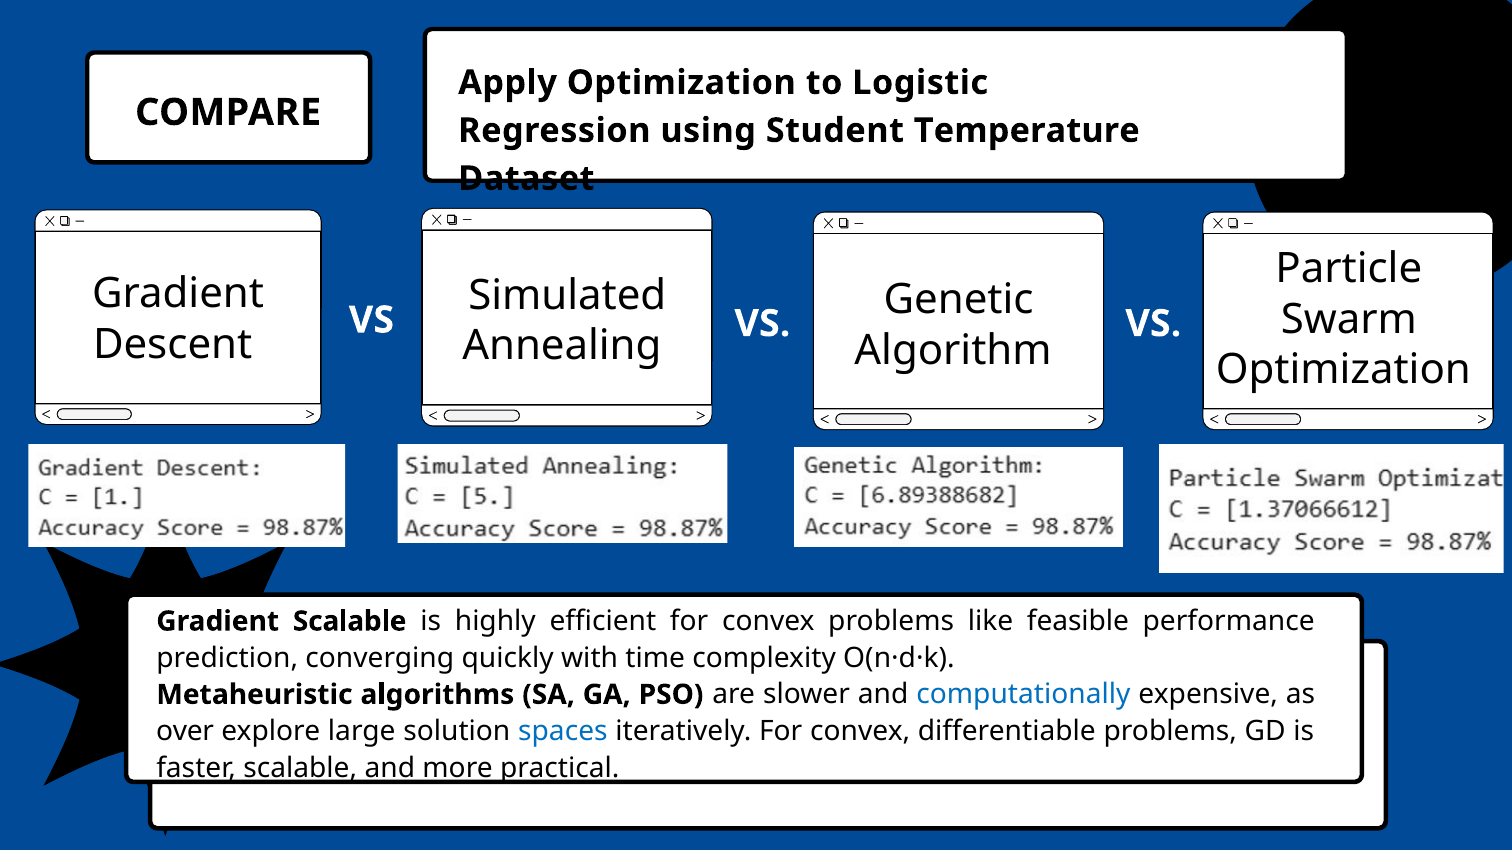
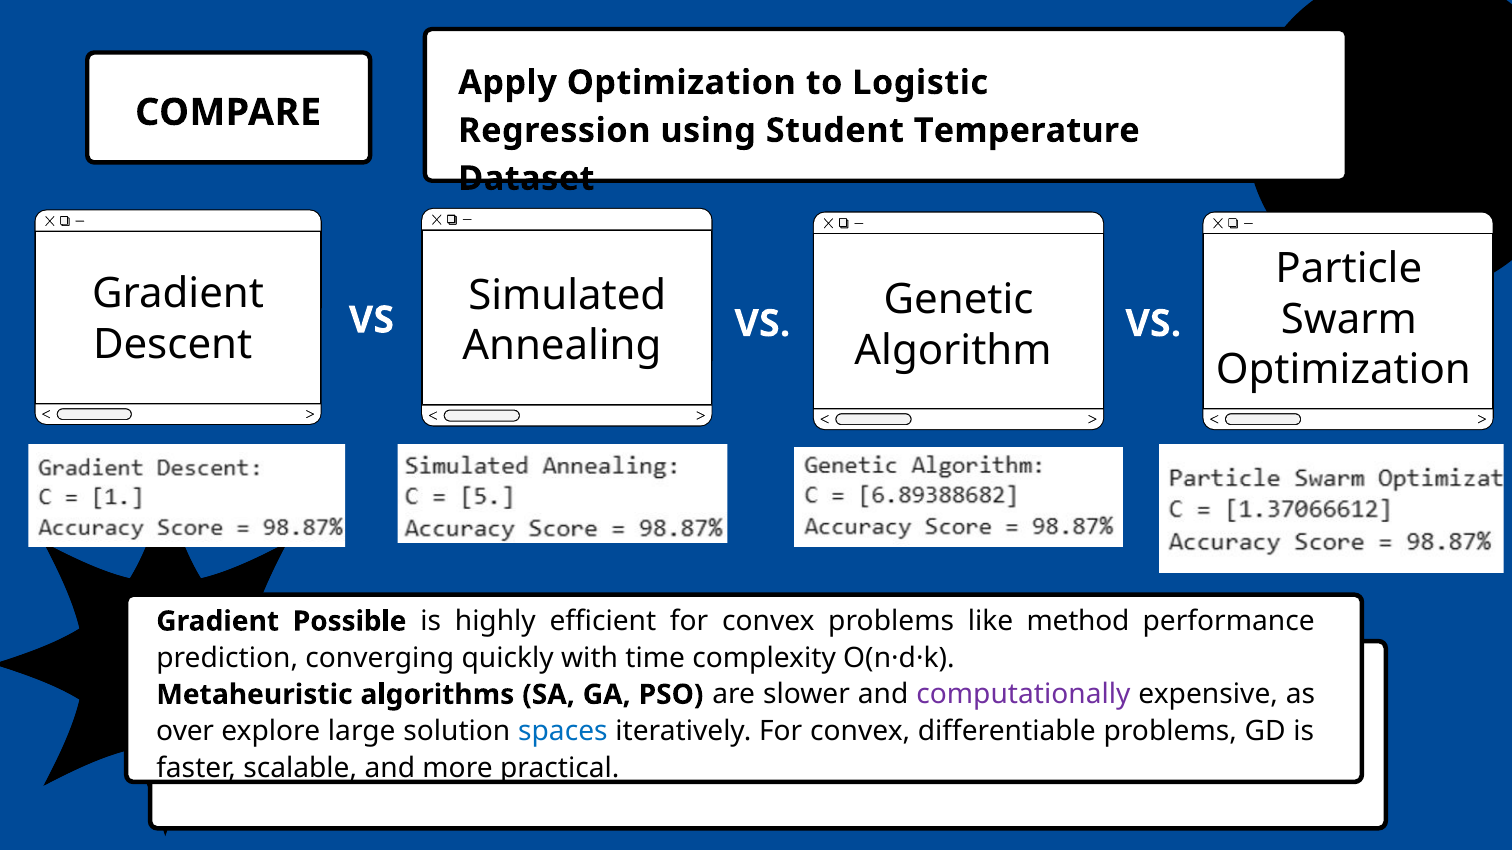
Gradient Scalable: Scalable -> Possible (350, 622)
feasible: feasible -> method (1078, 622)
computationally colour: blue -> purple (1023, 695)
